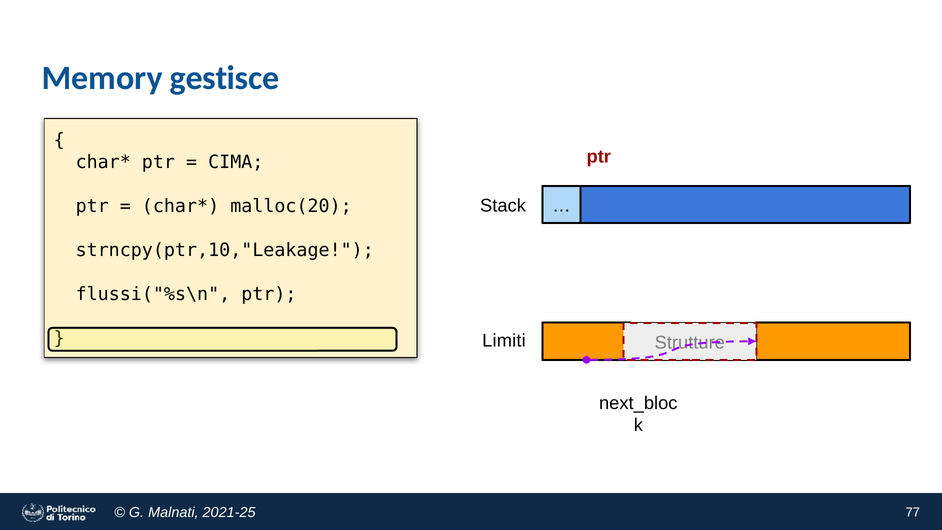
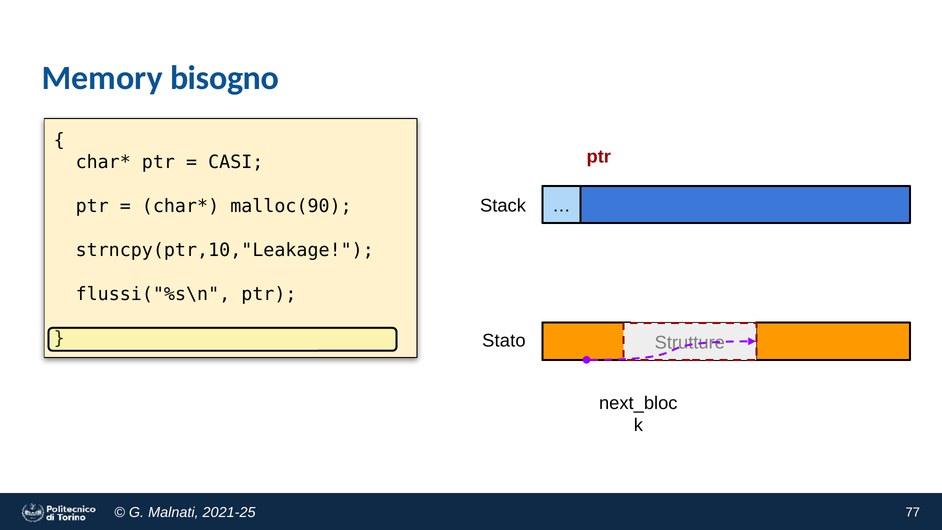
gestisce: gestisce -> bisogno (224, 78)
CIMA: CIMA -> CASI (236, 162)
malloc(20: malloc(20 -> malloc(90 (291, 206)
Limiti: Limiti -> Stato (504, 340)
